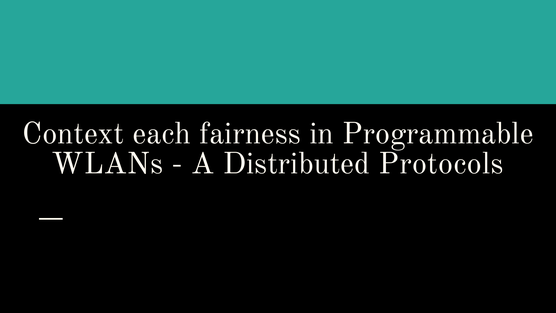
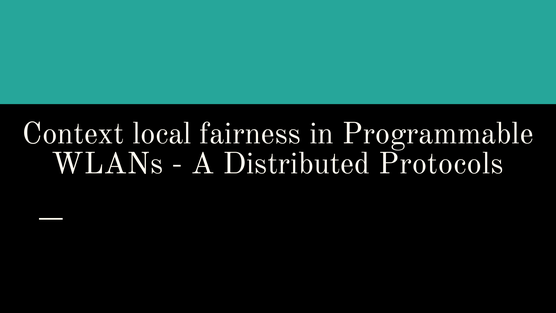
each: each -> local (162, 133)
